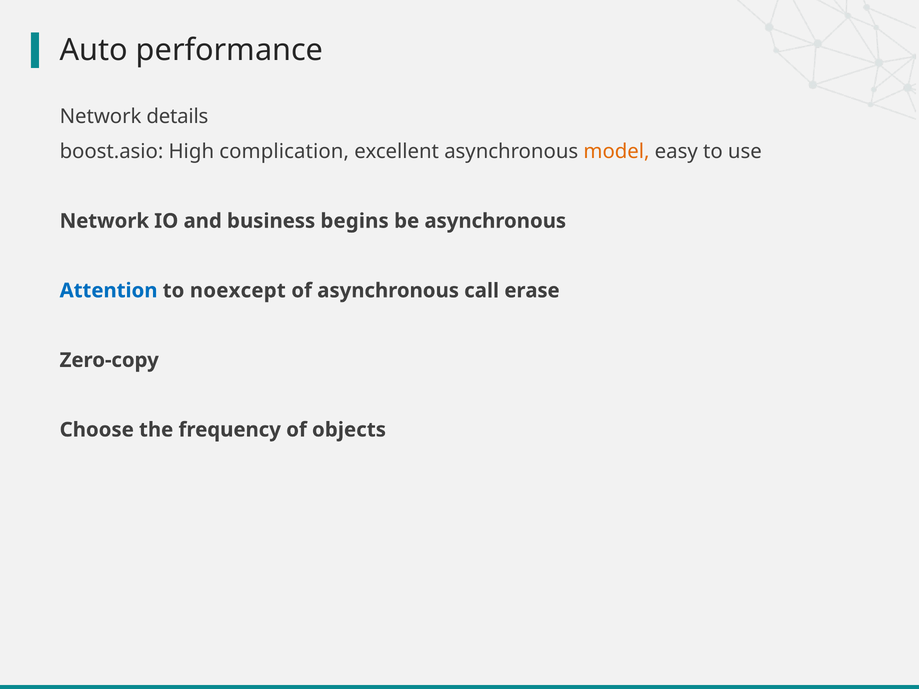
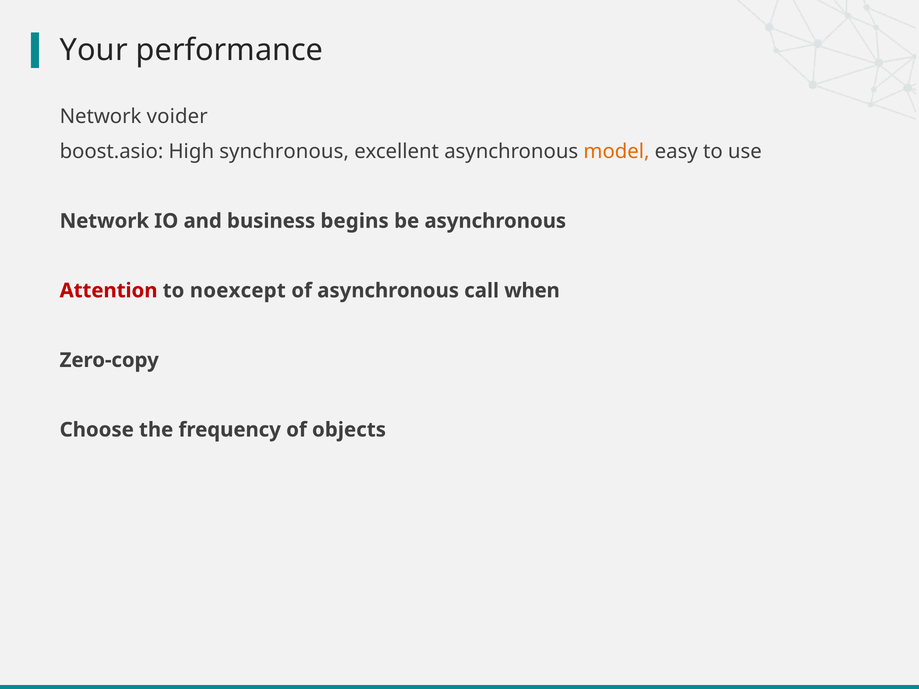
Auto: Auto -> Your (94, 50)
details: details -> voider (177, 117)
complication: complication -> synchronous (284, 151)
Attention colour: blue -> red (109, 291)
erase: erase -> when (532, 291)
